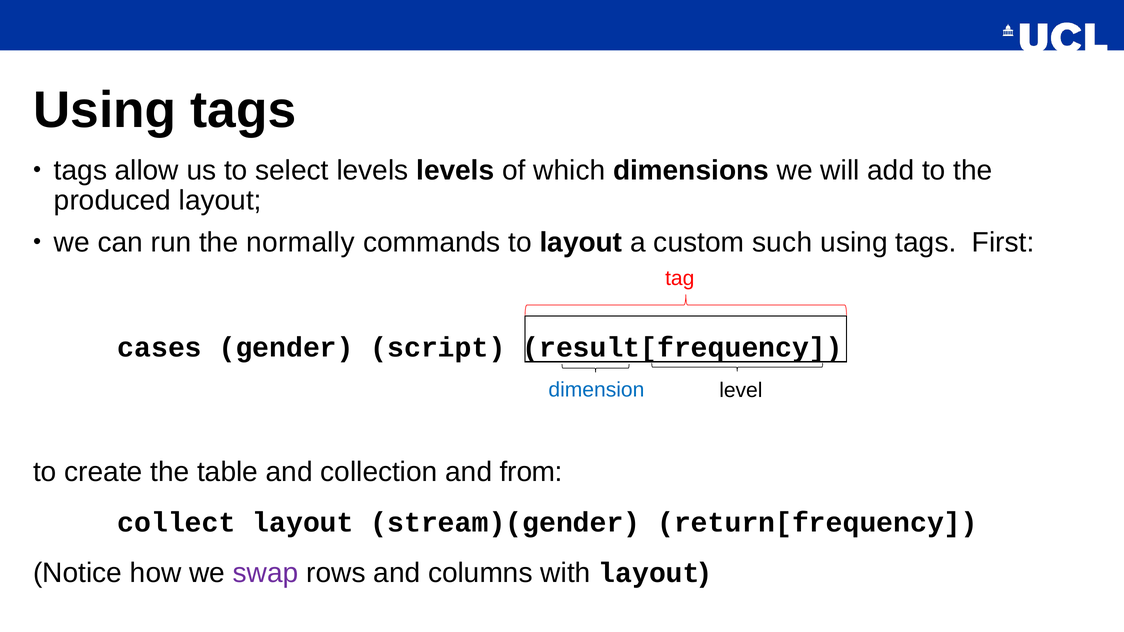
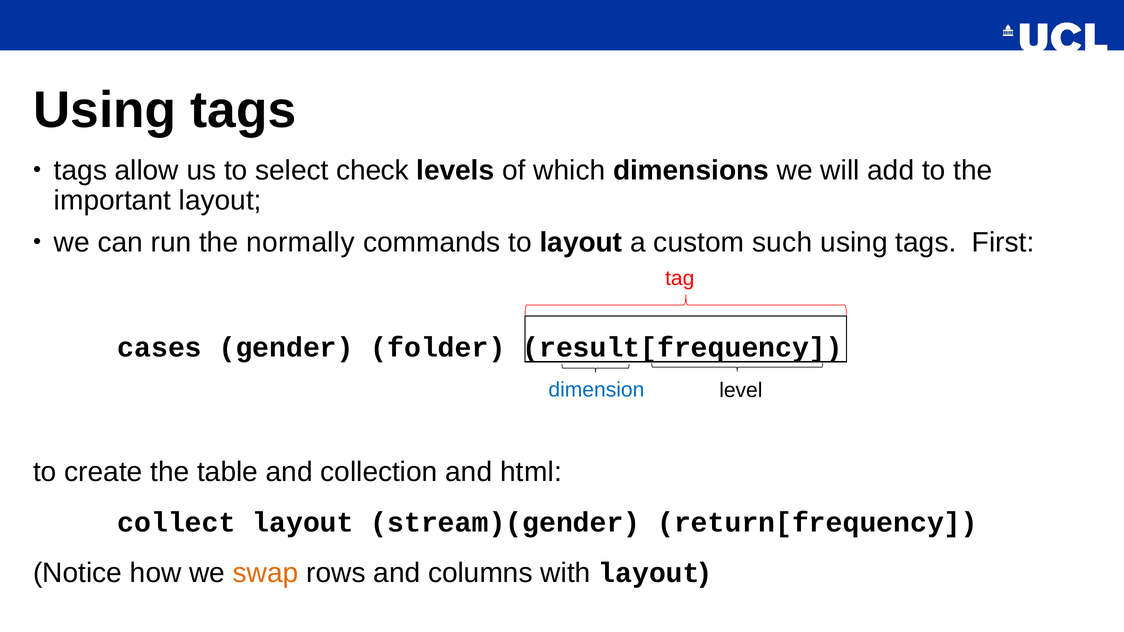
select levels: levels -> check (373, 170)
produced: produced -> important (112, 201)
script: script -> folder (438, 348)
from: from -> html (531, 472)
swap colour: purple -> orange (266, 573)
